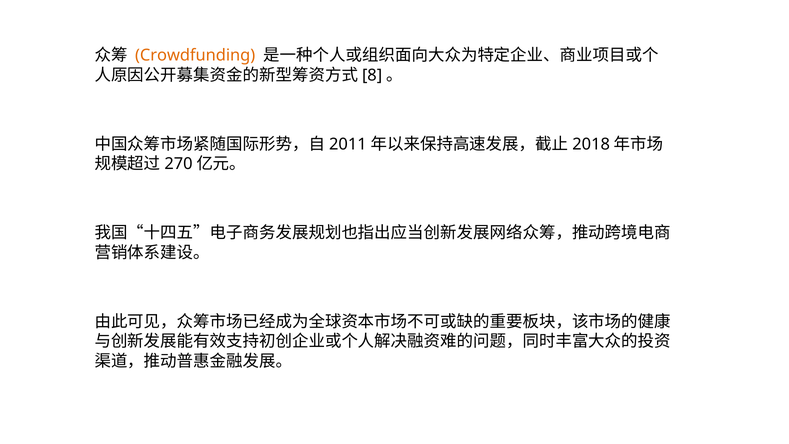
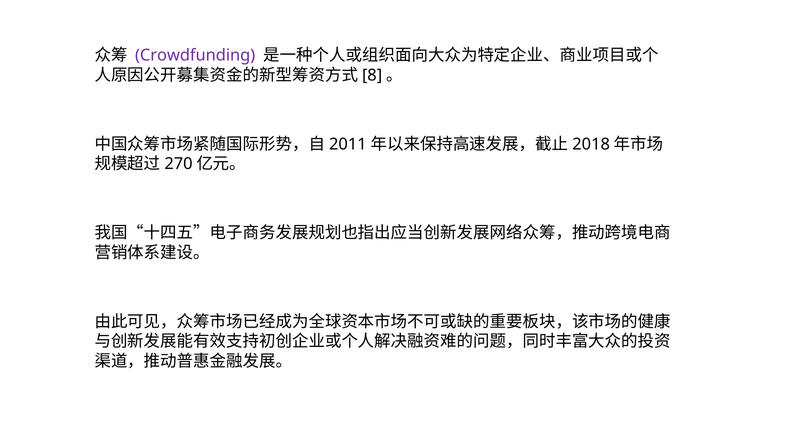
Crowdfunding colour: orange -> purple (195, 55)
